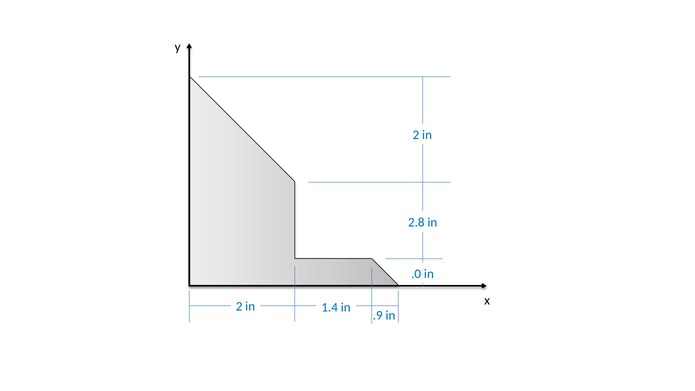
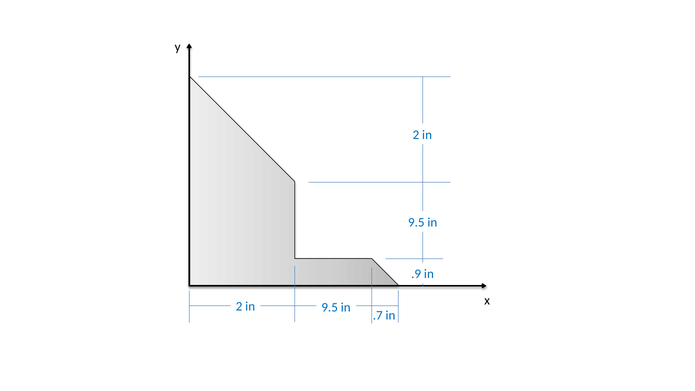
2.8: 2.8 -> 9.5 (416, 222)
.0: .0 -> .9 (416, 274)
1.4: 1.4 -> 9.5 (330, 307)
.9: .9 -> .7 (378, 315)
